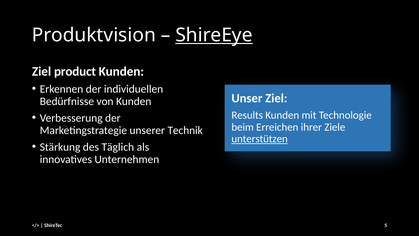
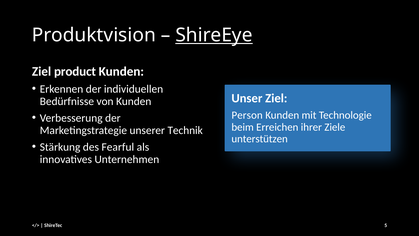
Results: Results -> Person (247, 115)
unterstützen underline: present -> none (260, 139)
Täglich: Täglich -> Fearful (118, 147)
